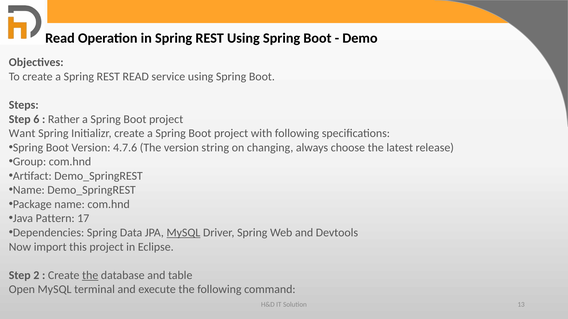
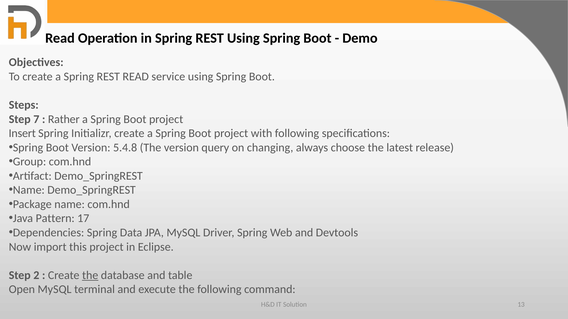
6: 6 -> 7 (36, 119)
Want: Want -> Insert (22, 134)
4.7.6: 4.7.6 -> 5.4.8 (125, 148)
string: string -> query (215, 148)
MySQL underline: present -> none (183, 233)
